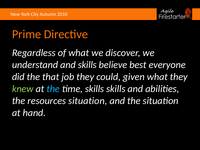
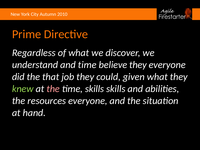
and skills: skills -> time (87, 65)
believe best: best -> they (138, 65)
the colour: light blue -> pink (53, 89)
resources situation: situation -> everyone (88, 101)
